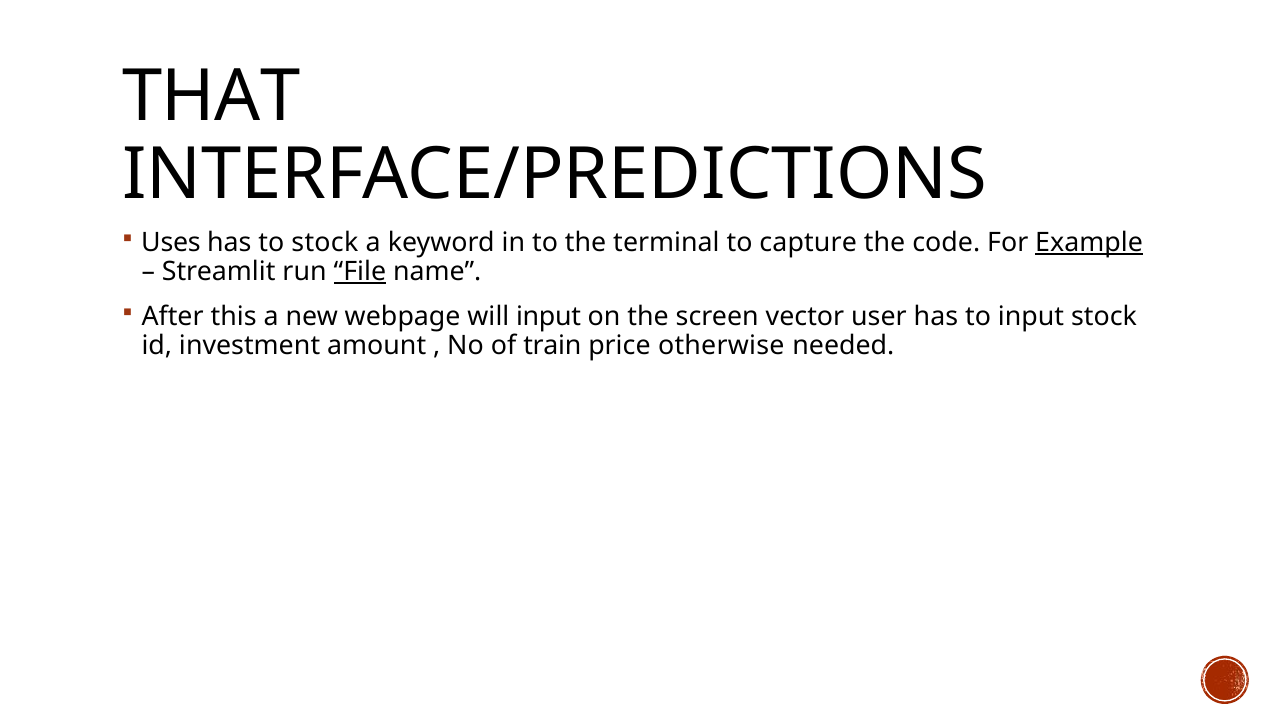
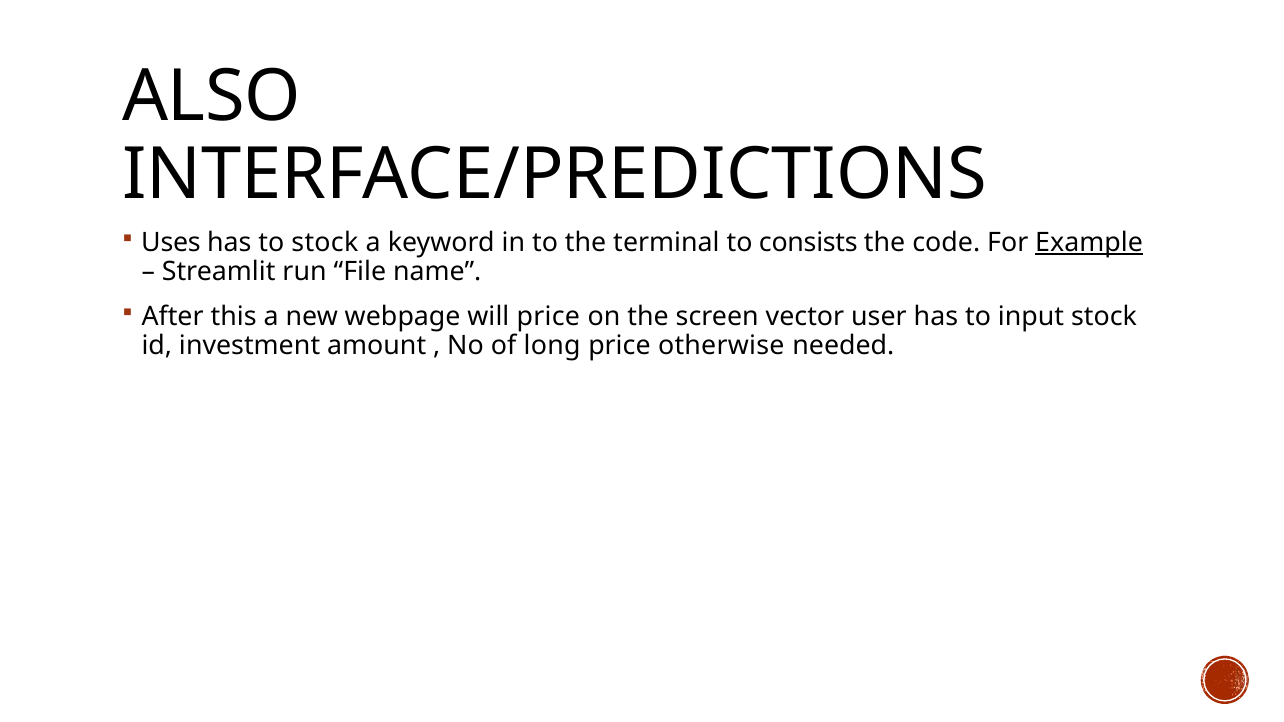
THAT: THAT -> ALSO (211, 96)
capture: capture -> consists (808, 243)
File underline: present -> none (360, 271)
will input: input -> price (548, 316)
train: train -> long (552, 345)
